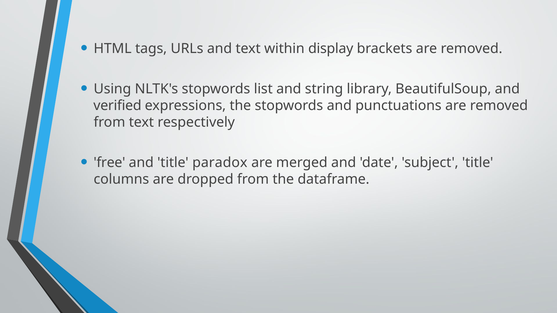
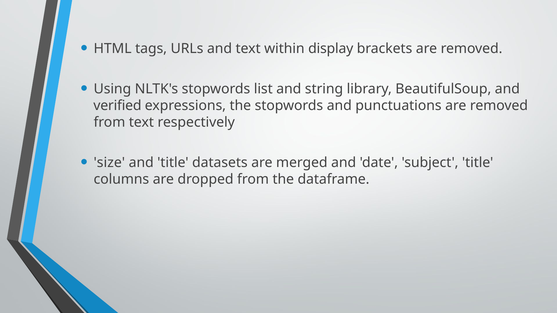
free: free -> size (109, 163)
paradox: paradox -> datasets (220, 163)
